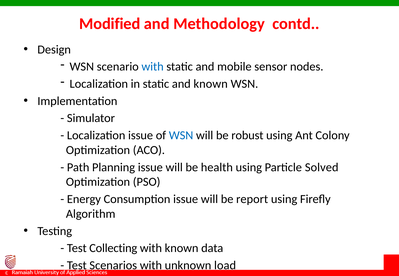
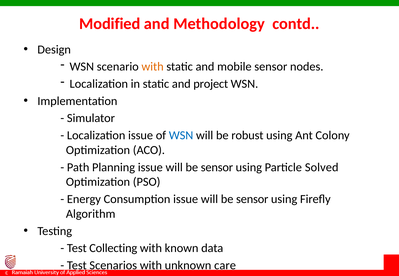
with colour: blue -> orange (153, 67)
and known: known -> project (211, 84)
health: health -> sensor (217, 167)
report: report -> sensor (252, 199)
load: load -> care (225, 266)
